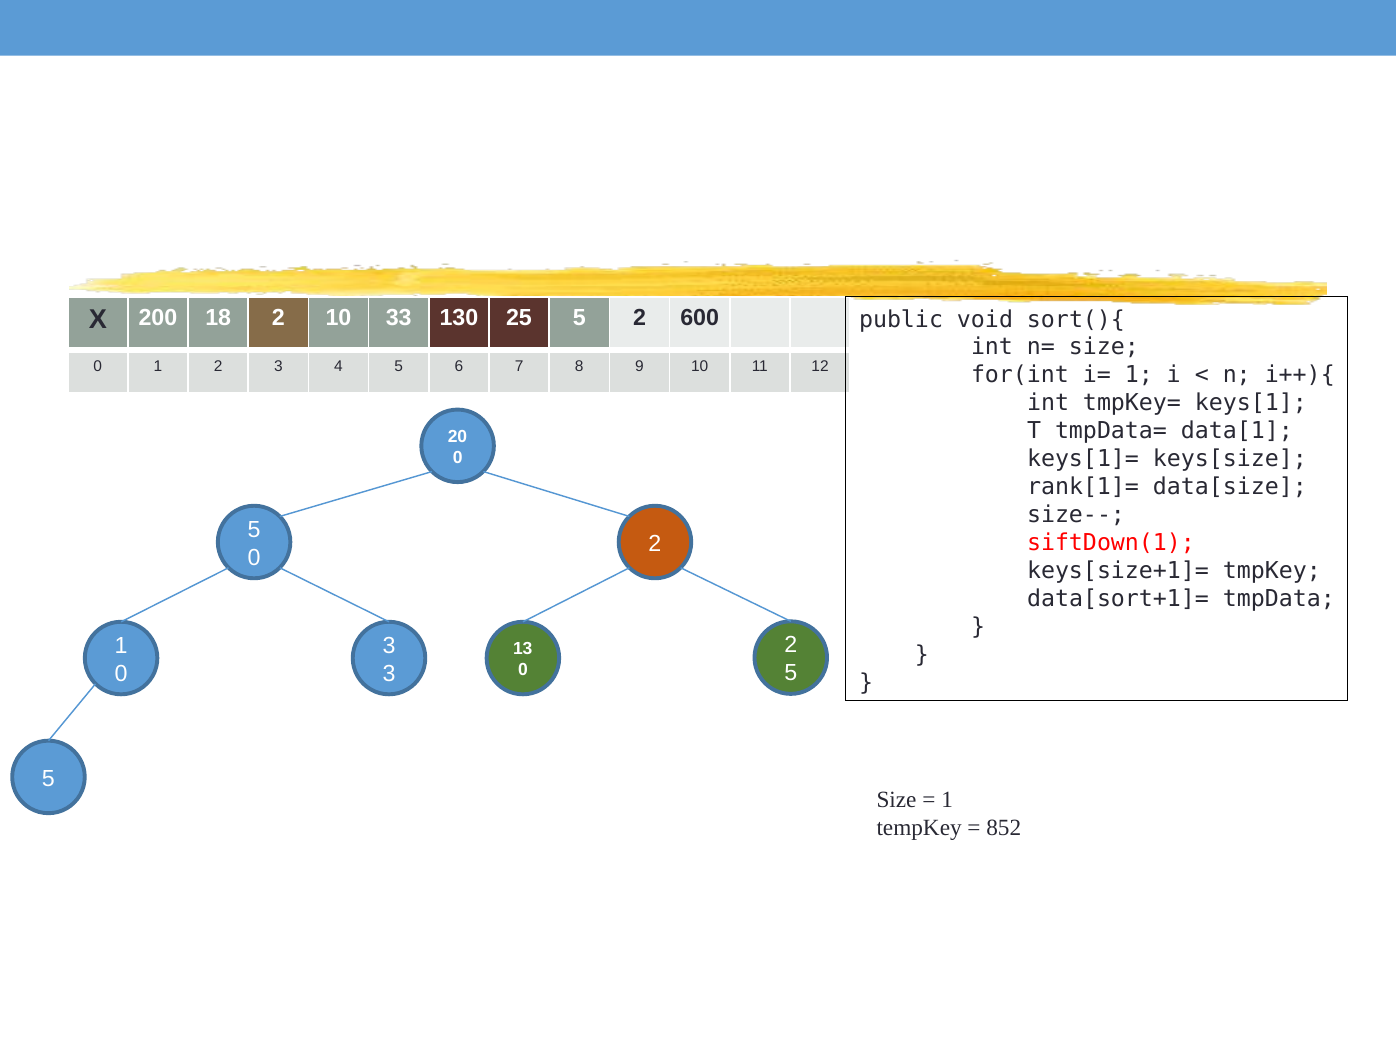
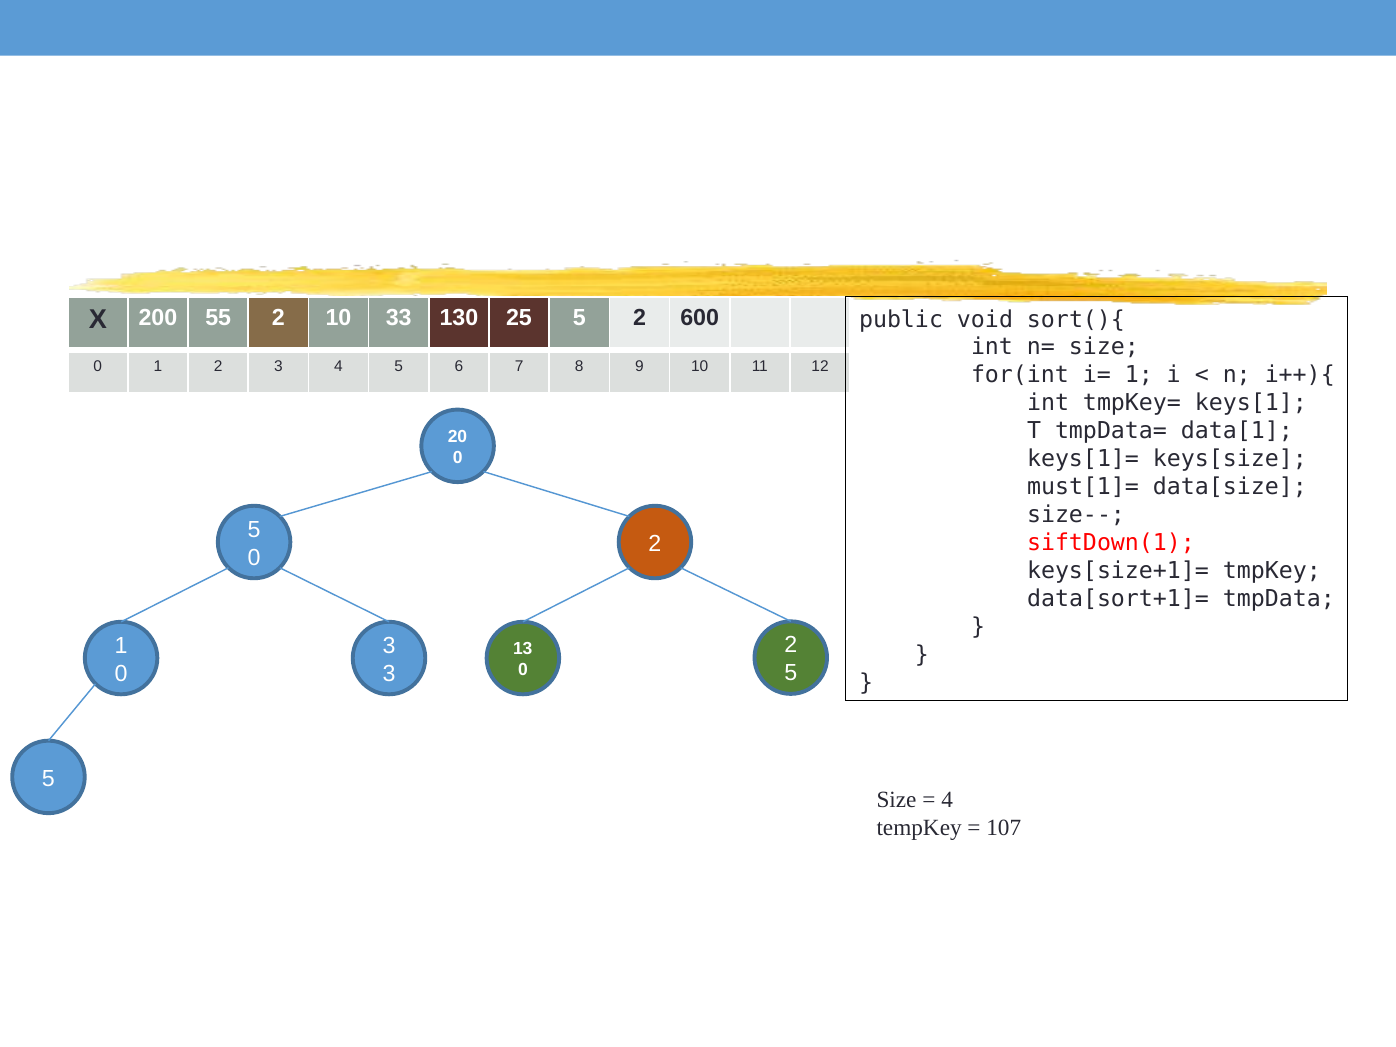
18: 18 -> 55 (218, 317)
rank[1]=: rank[1]= -> must[1]= (1083, 487)
1: 1 -> 4 (947, 799)
852: 852 -> 107 (1004, 827)
